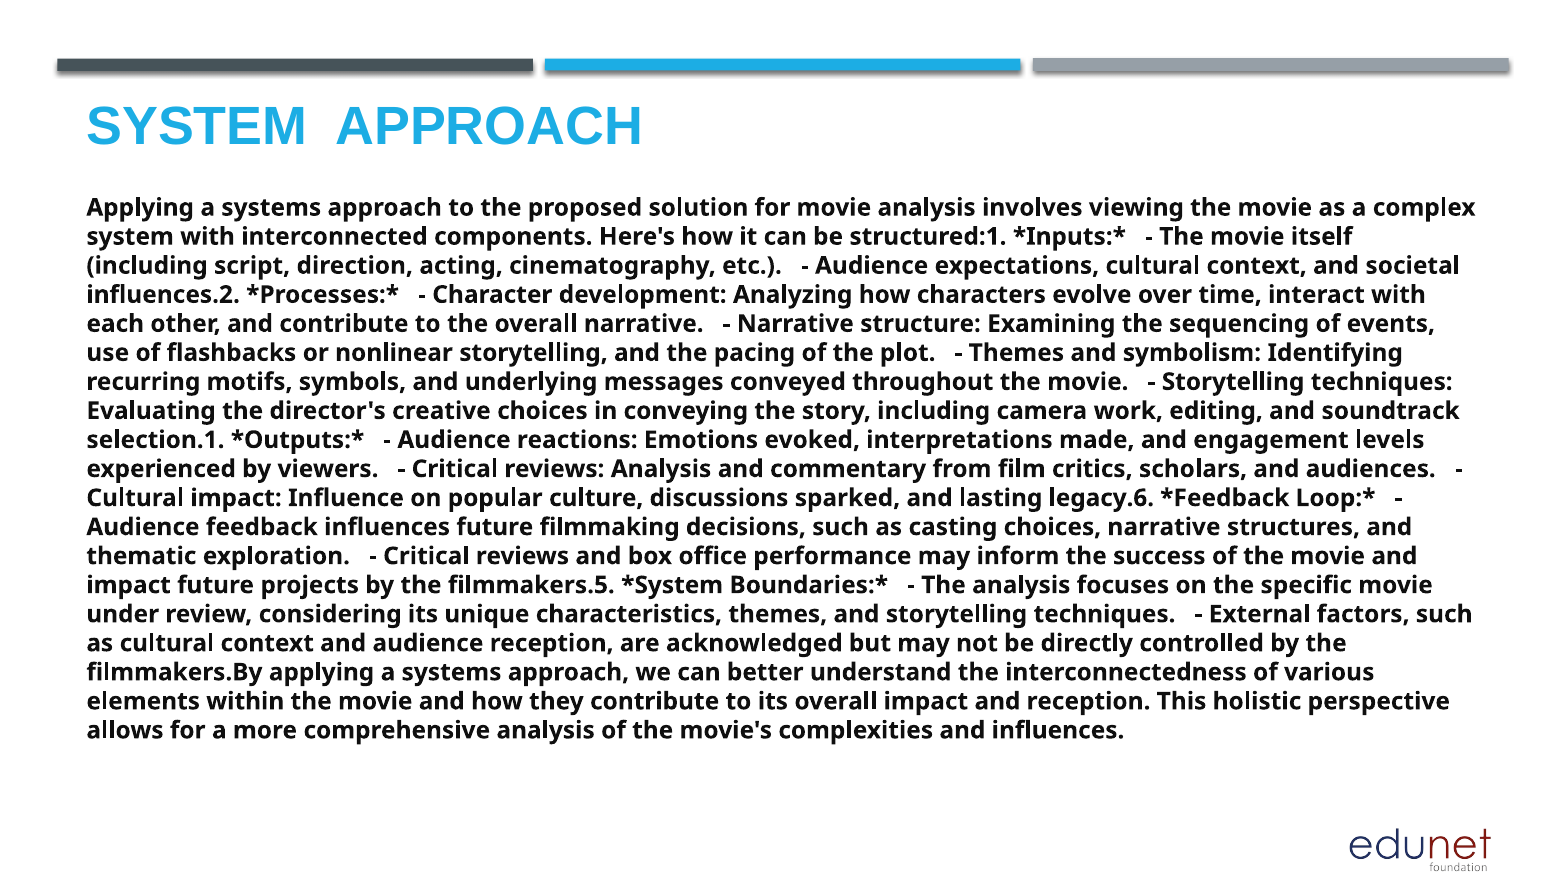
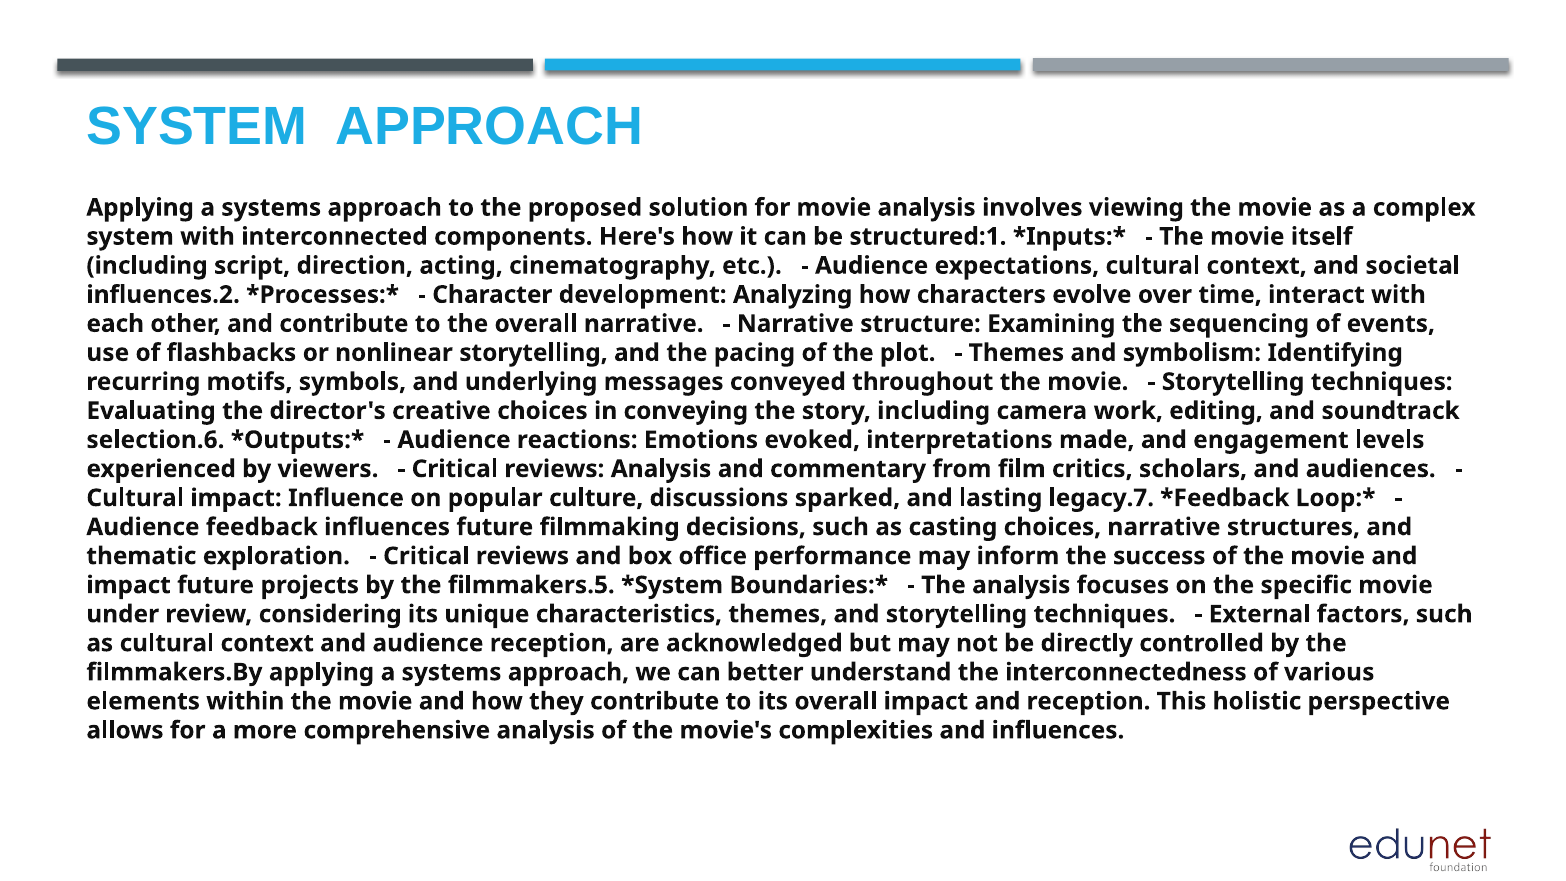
selection.1: selection.1 -> selection.6 (155, 440)
legacy.6: legacy.6 -> legacy.7 (1101, 498)
